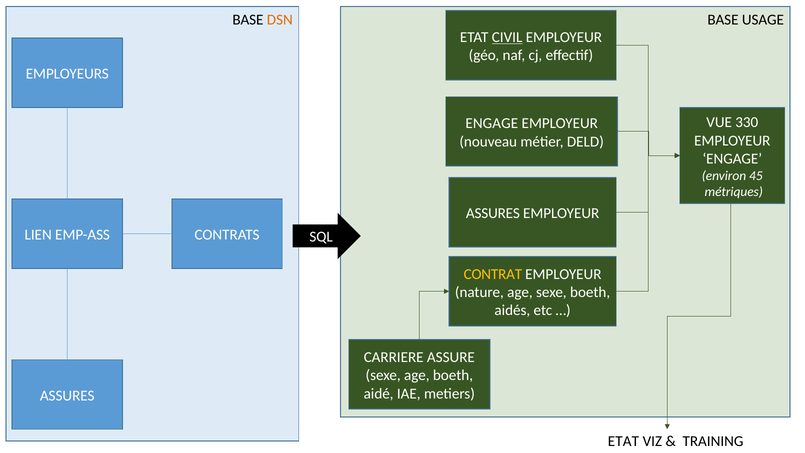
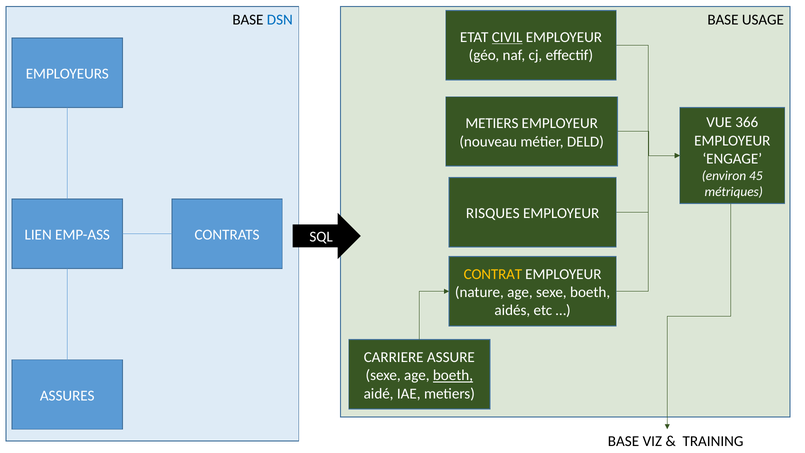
DSN colour: orange -> blue (280, 20)
330: 330 -> 366 (747, 122)
ENGAGE: ENGAGE -> METIERS (492, 123)
ASSURES: ASSURES -> RISQUES (493, 213)
boeth underline: none -> present (453, 375)
ETAT: ETAT -> BASE (623, 441)
